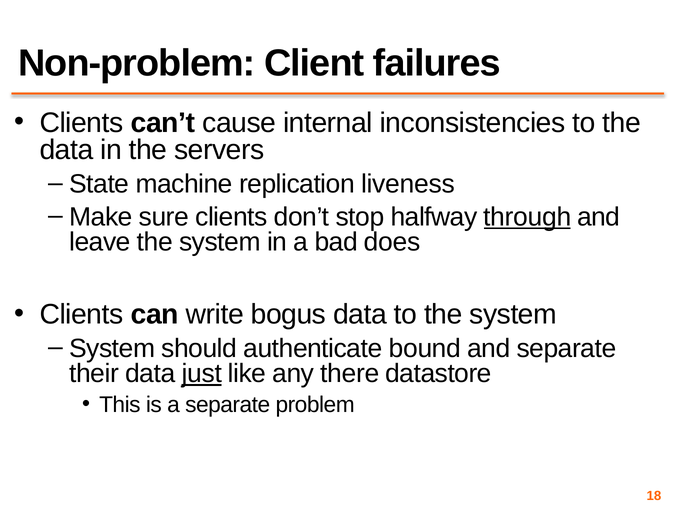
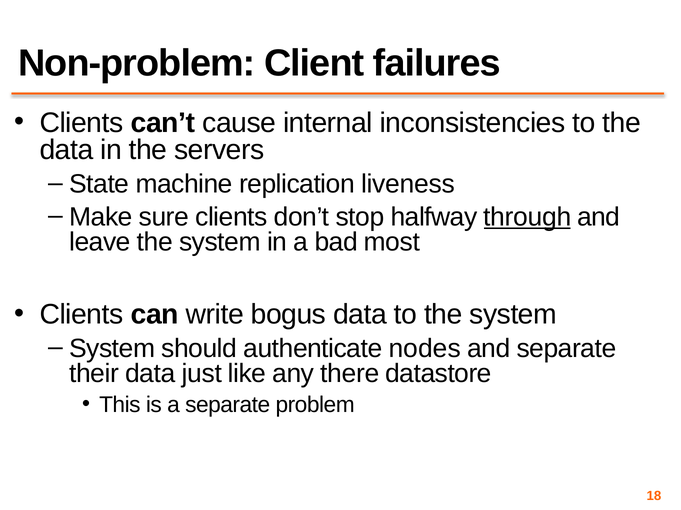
does: does -> most (392, 243)
bound: bound -> nodes (425, 349)
just underline: present -> none (202, 374)
